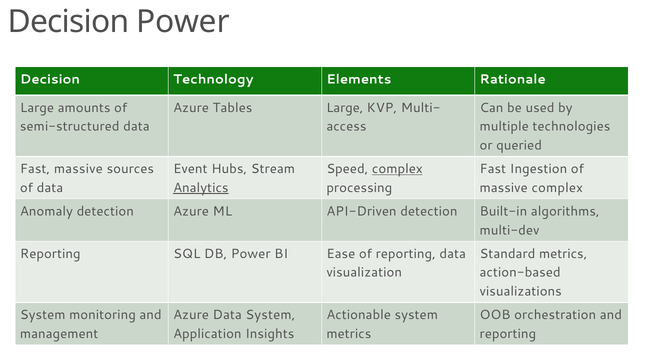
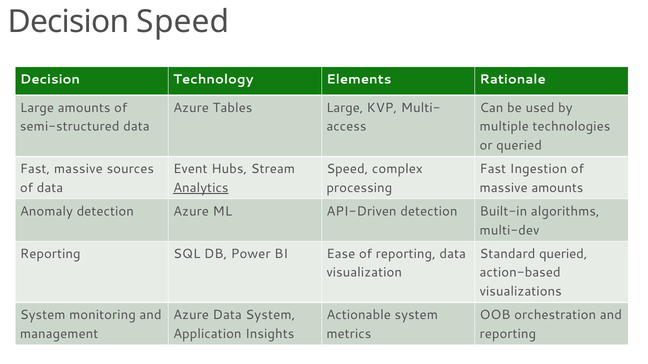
Decision Power: Power -> Speed (183, 22)
complex underline: present -> none (397, 169)
massive complex: complex -> amounts (557, 188)
Standard metrics: metrics -> queried (563, 254)
